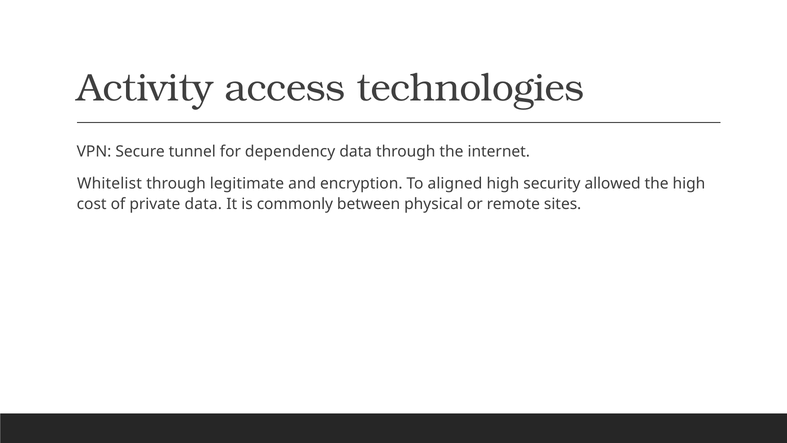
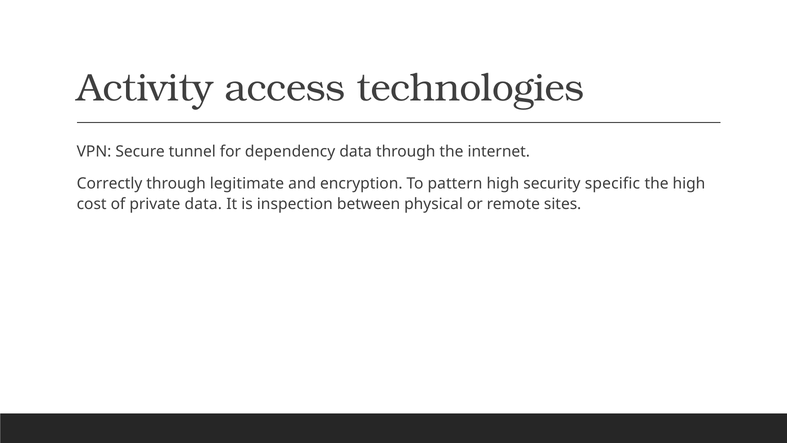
Whitelist: Whitelist -> Correctly (110, 183)
aligned: aligned -> pattern (455, 183)
allowed: allowed -> specific (612, 183)
commonly: commonly -> inspection (295, 204)
